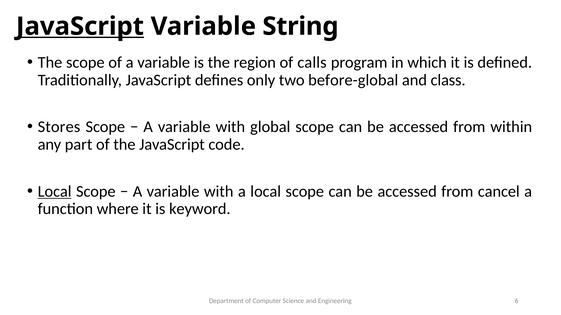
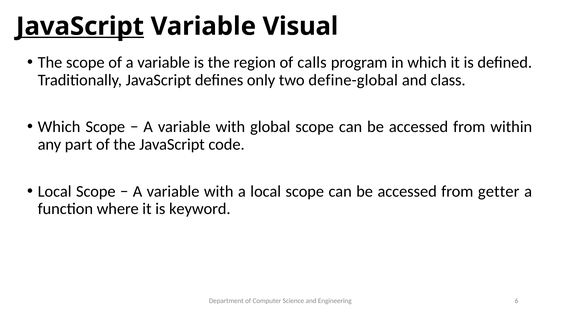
String: String -> Visual (300, 26)
before-global: before-global -> define-global (353, 80)
Stores: Stores -> Which (59, 127)
Local underline: present -> none (55, 192)
cancel: cancel -> getter (499, 192)
